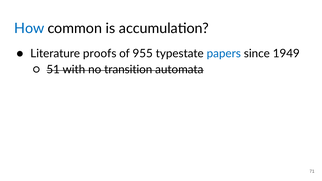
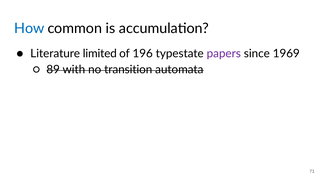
proofs: proofs -> limited (100, 54)
955: 955 -> 196 (143, 54)
papers colour: blue -> purple (224, 54)
1949: 1949 -> 1969 (286, 54)
51: 51 -> 89 (53, 70)
